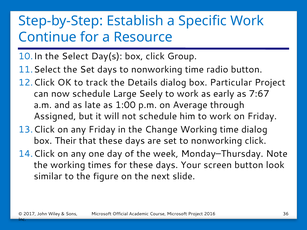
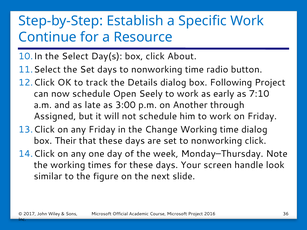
Group: Group -> About (182, 56)
Particular: Particular -> Following (231, 83)
Large: Large -> Open (125, 94)
7:67: 7:67 -> 7:10 (259, 94)
1:00: 1:00 -> 3:00 (126, 105)
Average: Average -> Another (190, 105)
screen button: button -> handle (249, 165)
